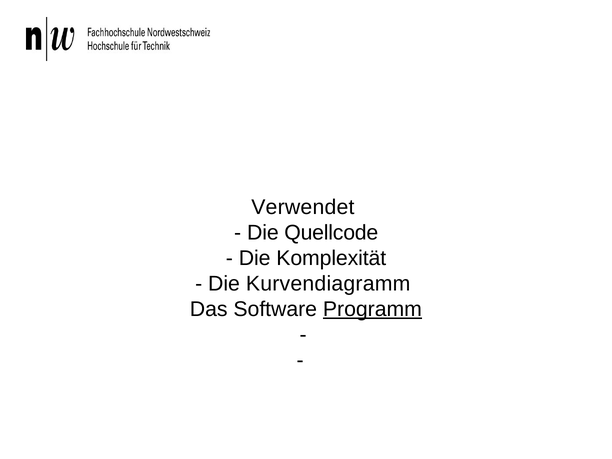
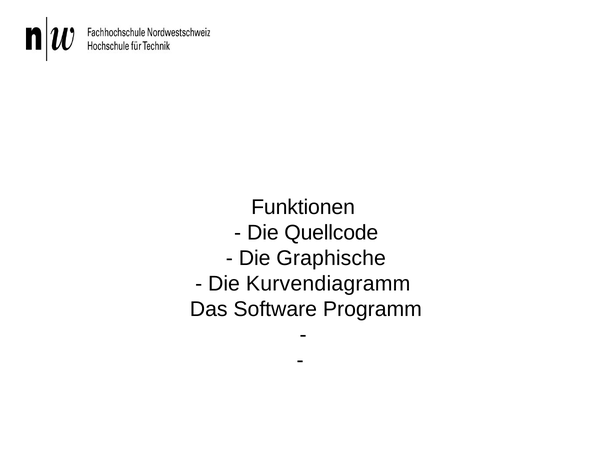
Verwendet: Verwendet -> Funktionen (303, 207)
Komplexität: Komplexität -> Graphische (331, 258)
Programm underline: present -> none (372, 309)
